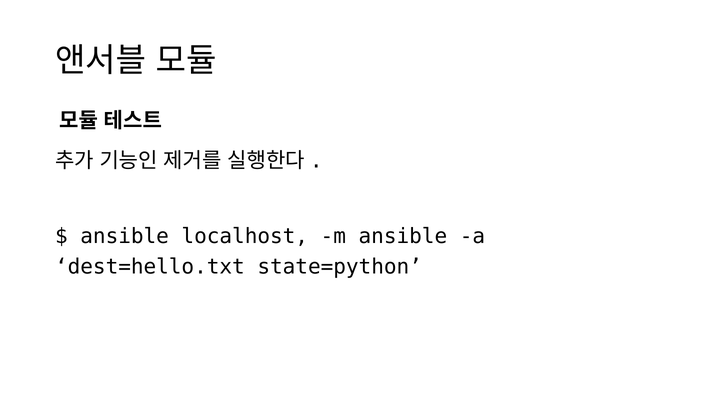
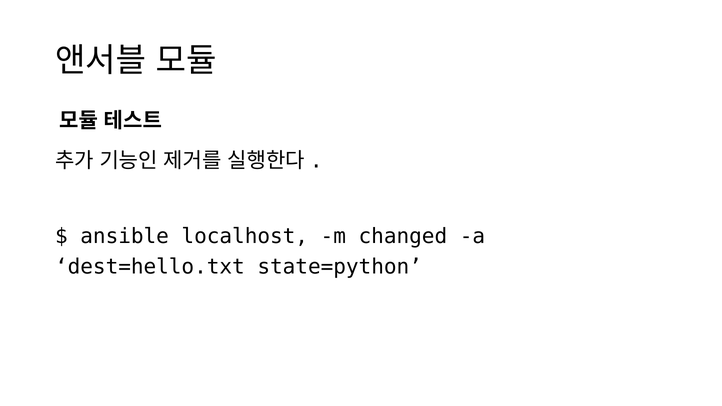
m ansible: ansible -> changed (403, 236)
